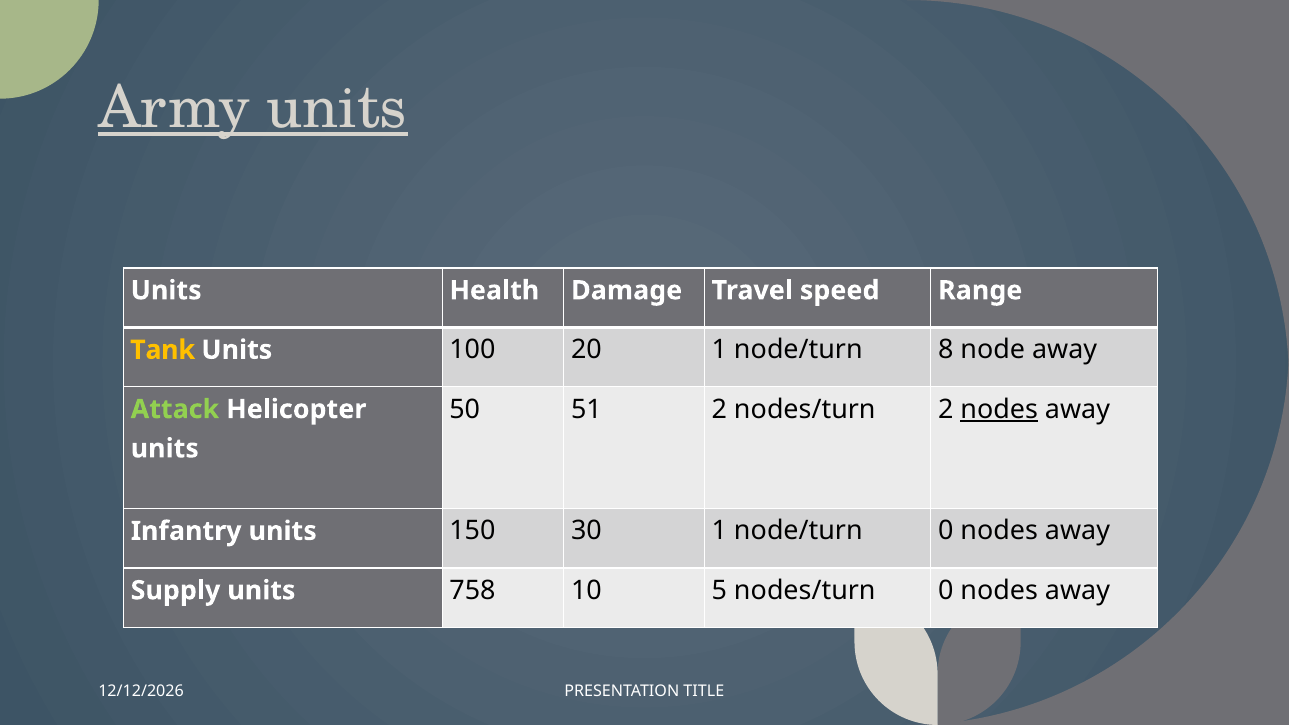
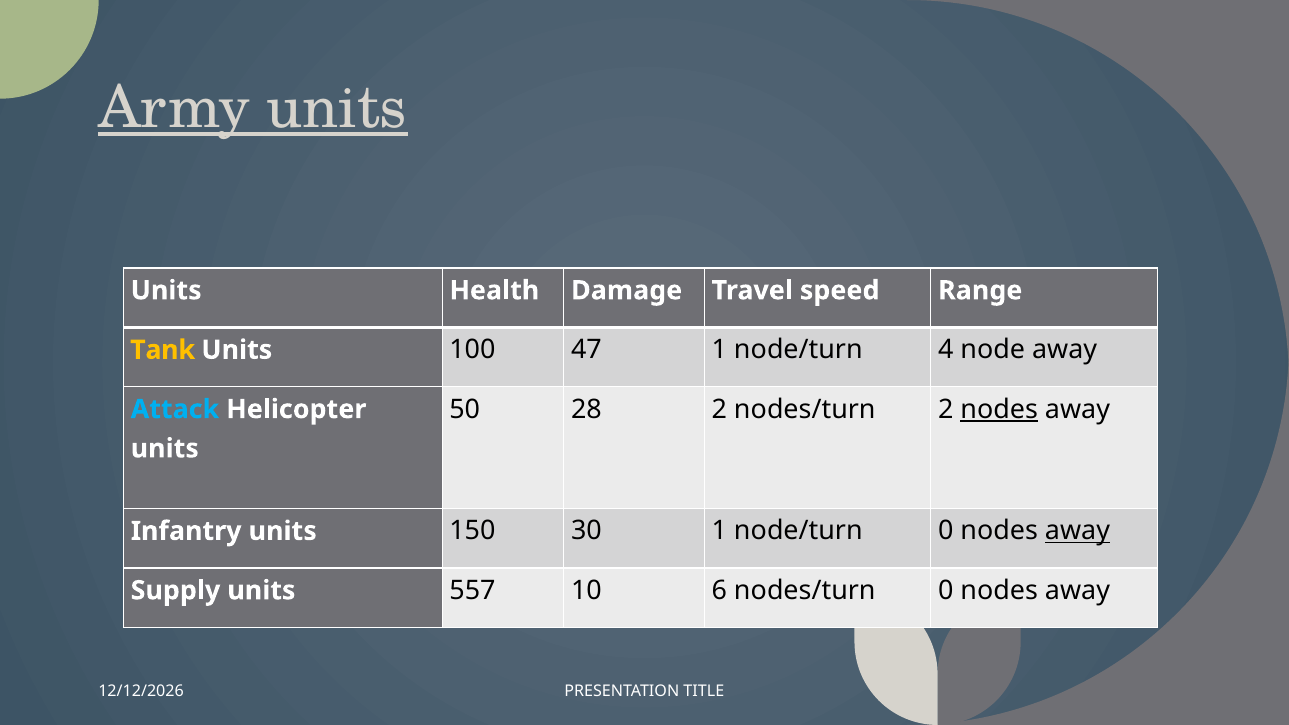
20: 20 -> 47 (586, 350)
8: 8 -> 4 (946, 350)
51: 51 -> 28 (586, 409)
Attack colour: light green -> light blue (175, 409)
away underline: none -> present (1077, 531)
758: 758 -> 557 (472, 591)
5: 5 -> 6 (719, 591)
